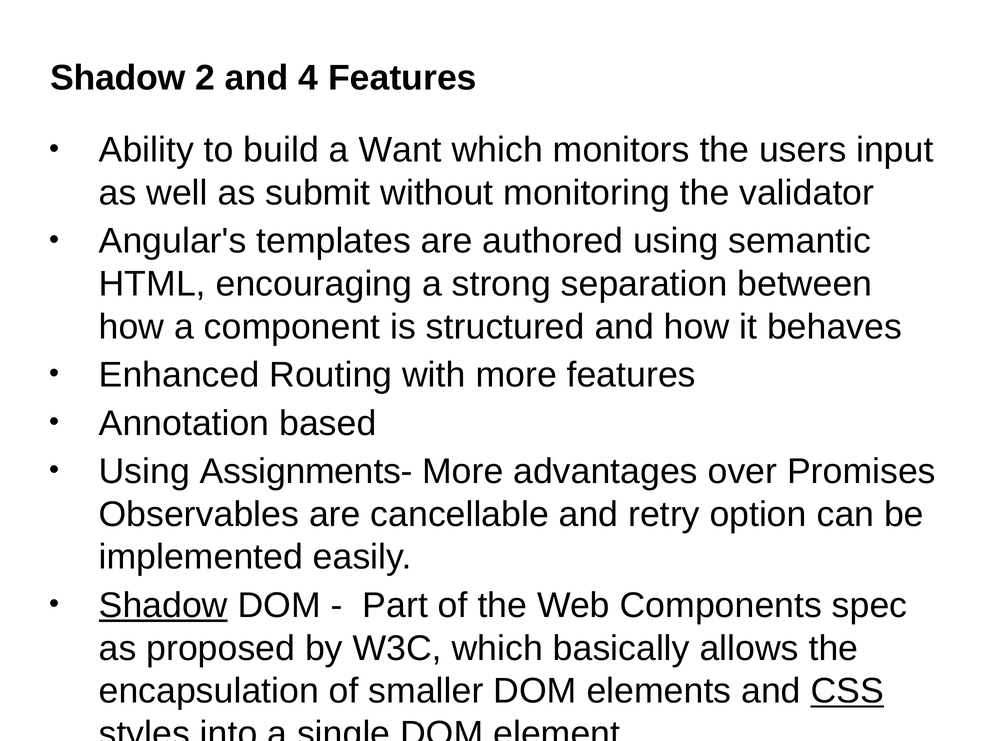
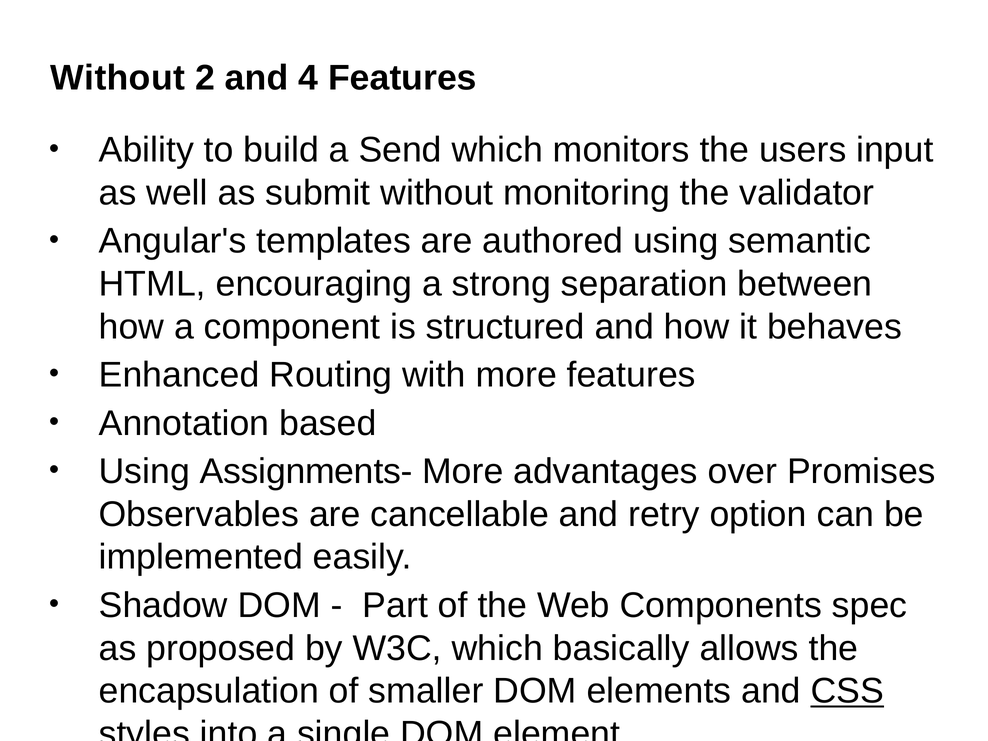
Shadow: Shadow -> Without (118, 78)
Want: Want -> Send (400, 150)
Shadow underline: present -> none (163, 605)
